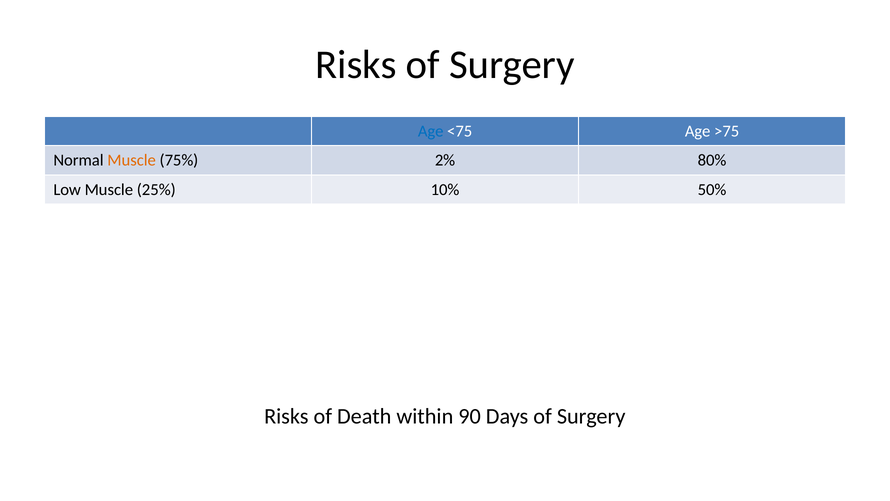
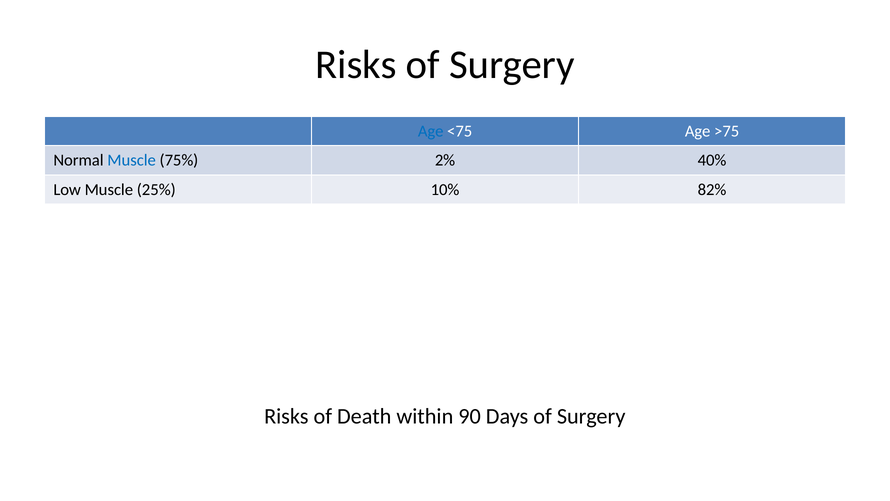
Muscle colour: orange -> blue (132, 160)
80%: 80% -> 40% (712, 160)
50%: 50% -> 82% (712, 190)
